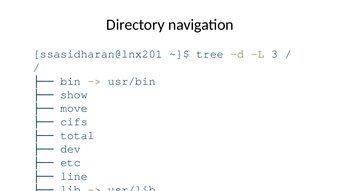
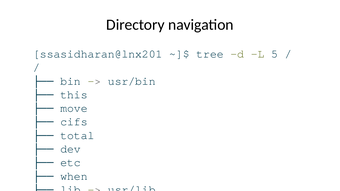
3: 3 -> 5 (275, 54)
show: show -> this (74, 95)
line: line -> when (74, 176)
